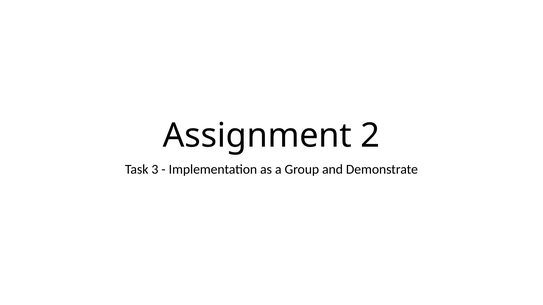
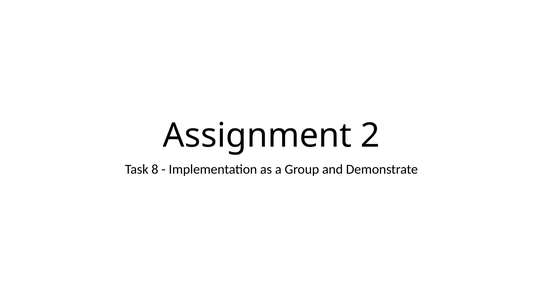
3: 3 -> 8 (155, 170)
